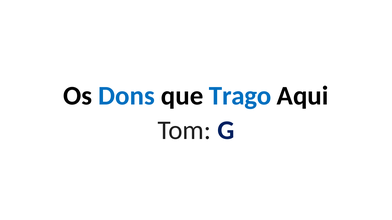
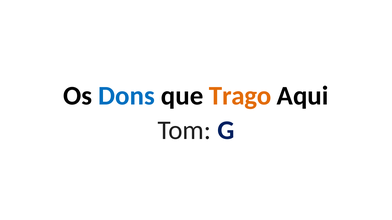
Trago colour: blue -> orange (240, 96)
